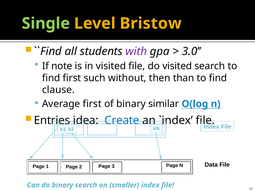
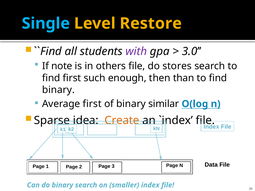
Single colour: light green -> light blue (46, 23)
Bristow: Bristow -> Restore (151, 23)
in visited: visited -> others (111, 66)
do visited: visited -> stores (177, 66)
without: without -> enough (127, 78)
clause: clause -> binary (58, 90)
Entries: Entries -> Sparse (52, 121)
Create colour: blue -> orange (122, 121)
